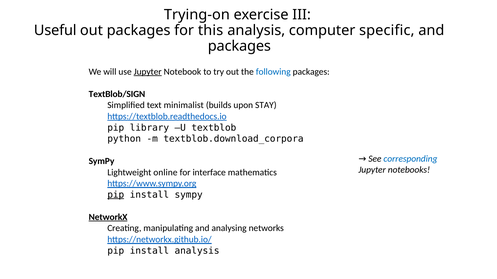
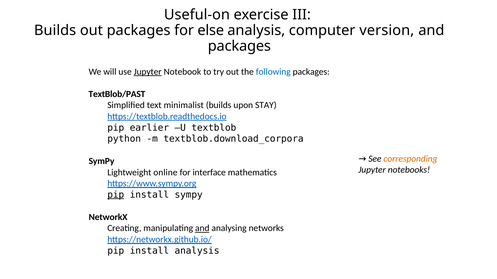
Trying-on: Trying-on -> Useful-on (197, 15)
Useful: Useful -> Builds (55, 30)
this: this -> else (211, 30)
specific: specific -> version (387, 30)
TextBlob/SIGN: TextBlob/SIGN -> TextBlob/PAST (117, 94)
library: library -> earlier (149, 128)
corresponding colour: blue -> orange (410, 159)
NetworkX underline: present -> none (108, 218)
and underline: none -> present (202, 229)
